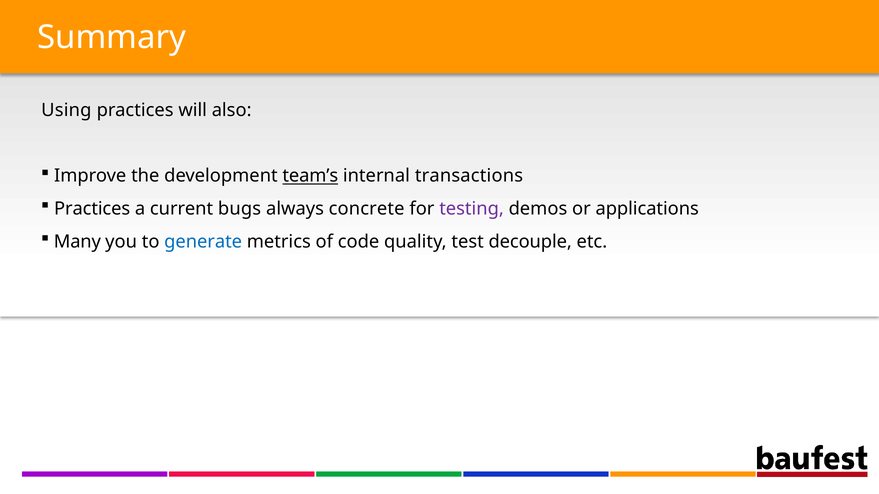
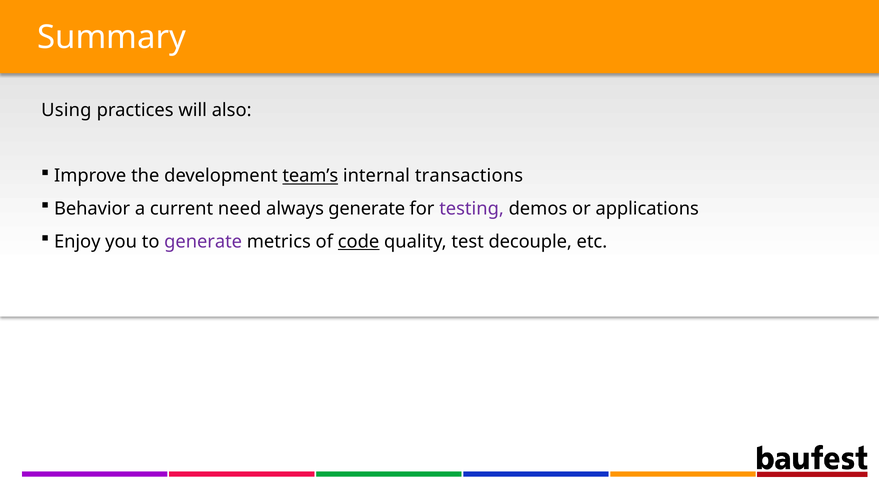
Practices: Practices -> Behavior (92, 209)
bugs: bugs -> need (240, 209)
always concrete: concrete -> generate (367, 209)
Many: Many -> Enjoy (77, 242)
generate colour: blue -> purple (203, 242)
code underline: none -> present (359, 242)
